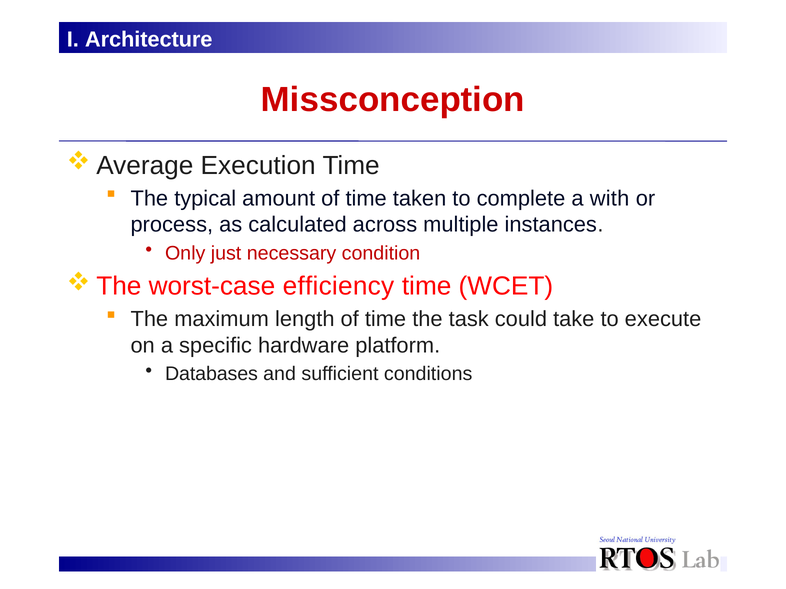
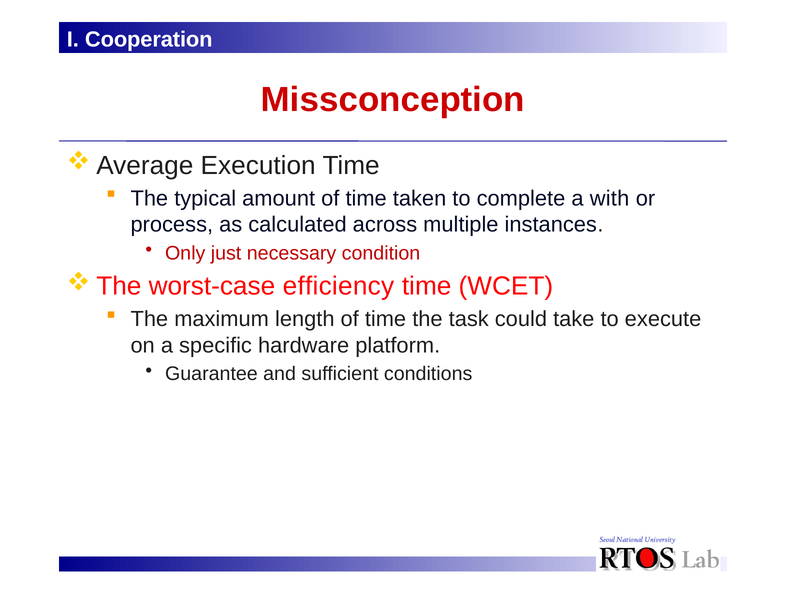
Architecture: Architecture -> Cooperation (149, 40)
Databases: Databases -> Guarantee (211, 374)
